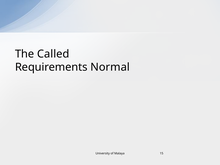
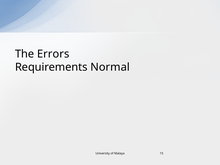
Called: Called -> Errors (53, 54)
